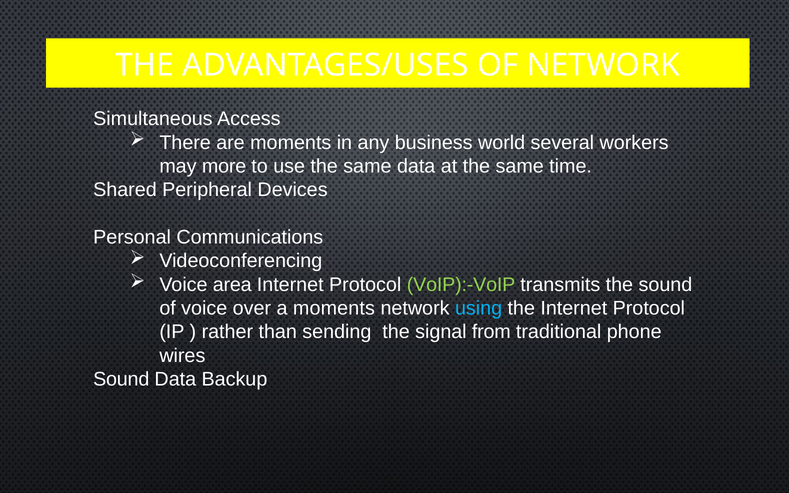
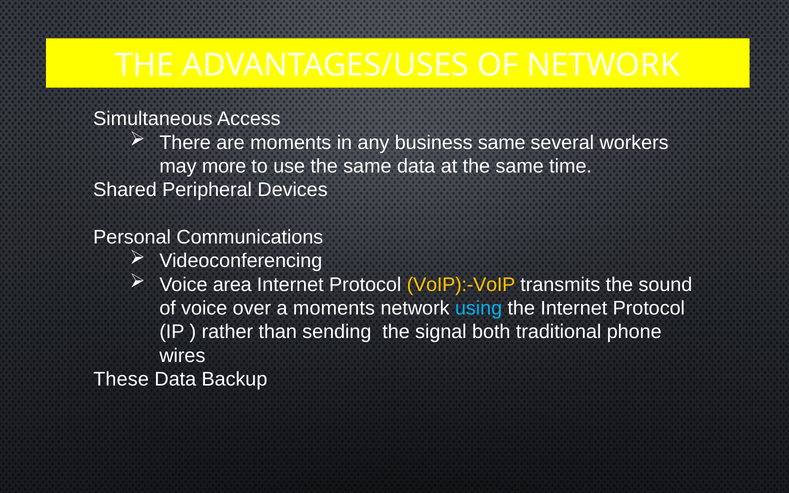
business world: world -> same (502, 143)
VoIP):-VoIP colour: light green -> yellow (461, 285)
from: from -> both (491, 332)
Sound: Sound -> These (121, 379)
